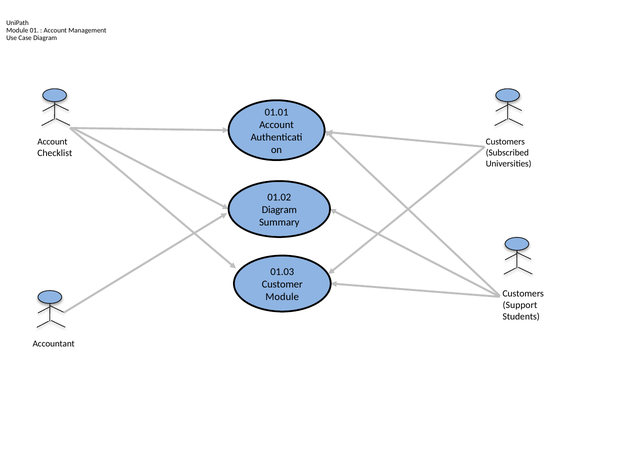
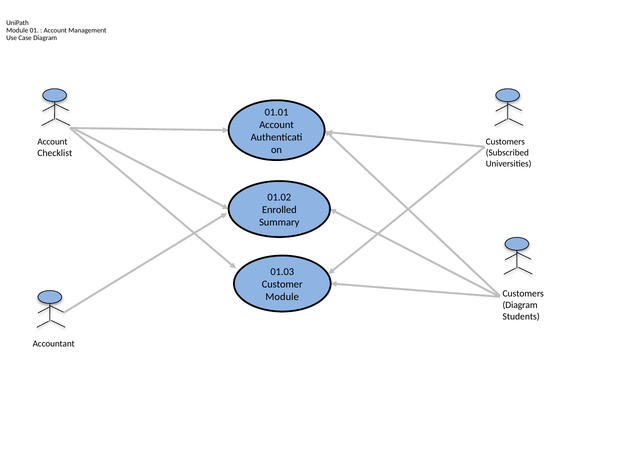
Diagram: Diagram -> Enrolled (279, 210)
Support: Support -> Diagram (520, 305)
